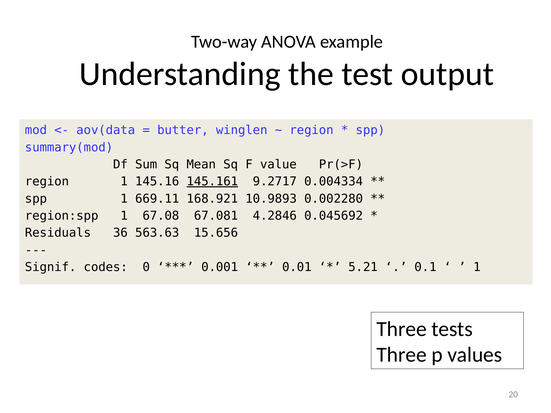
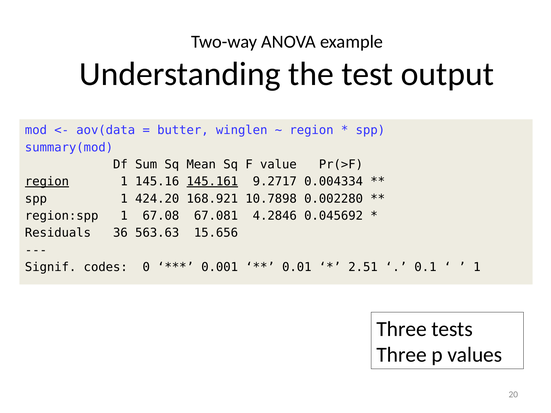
region underline: none -> present (47, 182)
669.11: 669.11 -> 424.20 (157, 199)
10.9893: 10.9893 -> 10.7898 (271, 199)
5.21: 5.21 -> 2.51 (363, 267)
